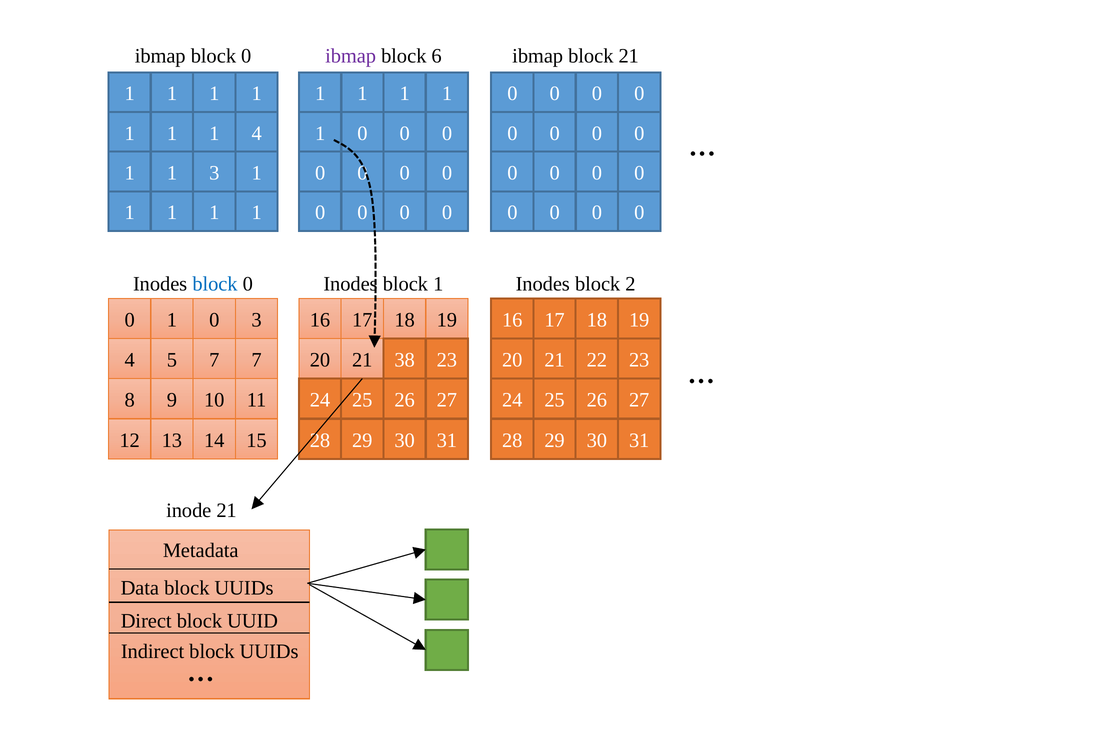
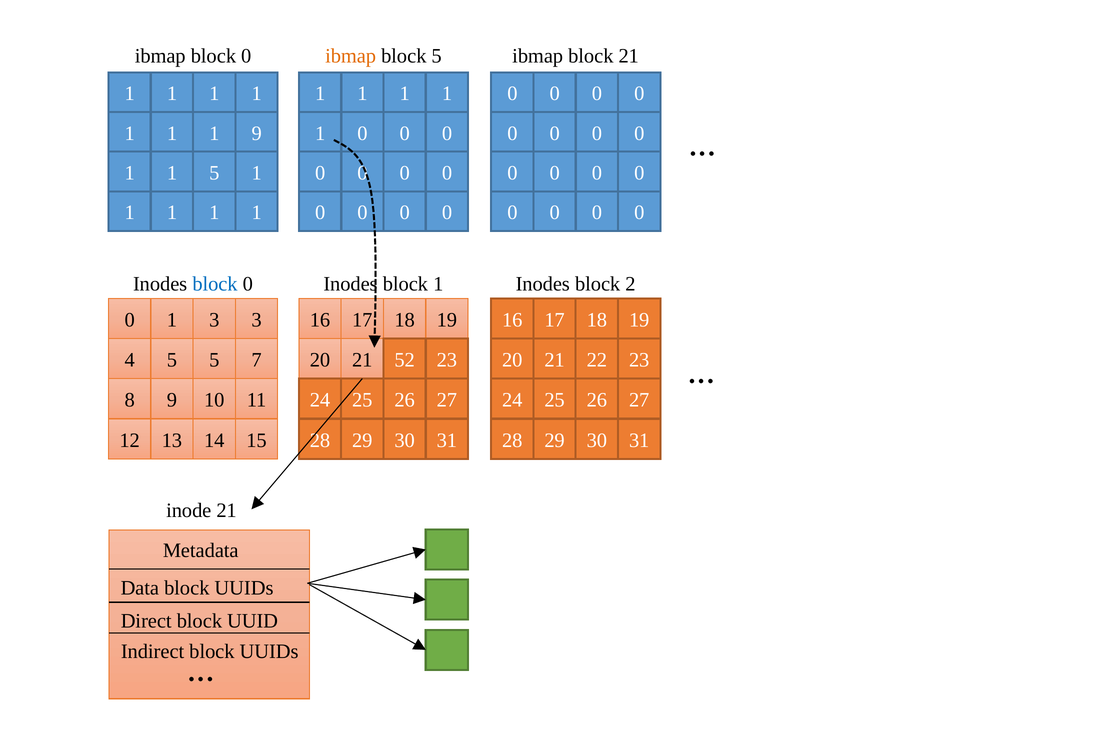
ibmap colour: purple -> orange (351, 56)
block 6: 6 -> 5 (437, 56)
1 4: 4 -> 9 (257, 133)
1 3: 3 -> 5 (214, 173)
0 1 0: 0 -> 3 (214, 320)
5 7: 7 -> 5 (214, 360)
38: 38 -> 52 (405, 360)
